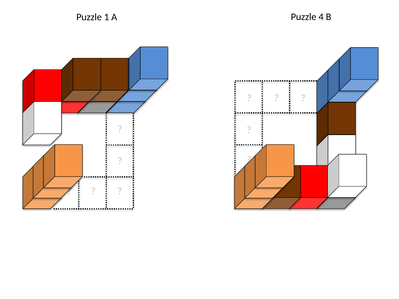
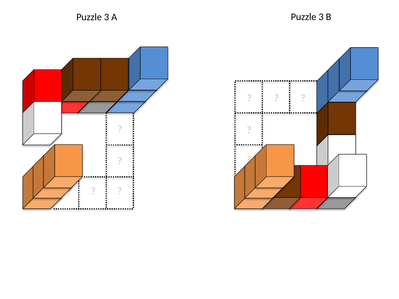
1: 1 -> 3 (107, 17)
A Puzzle 4: 4 -> 3 (321, 17)
